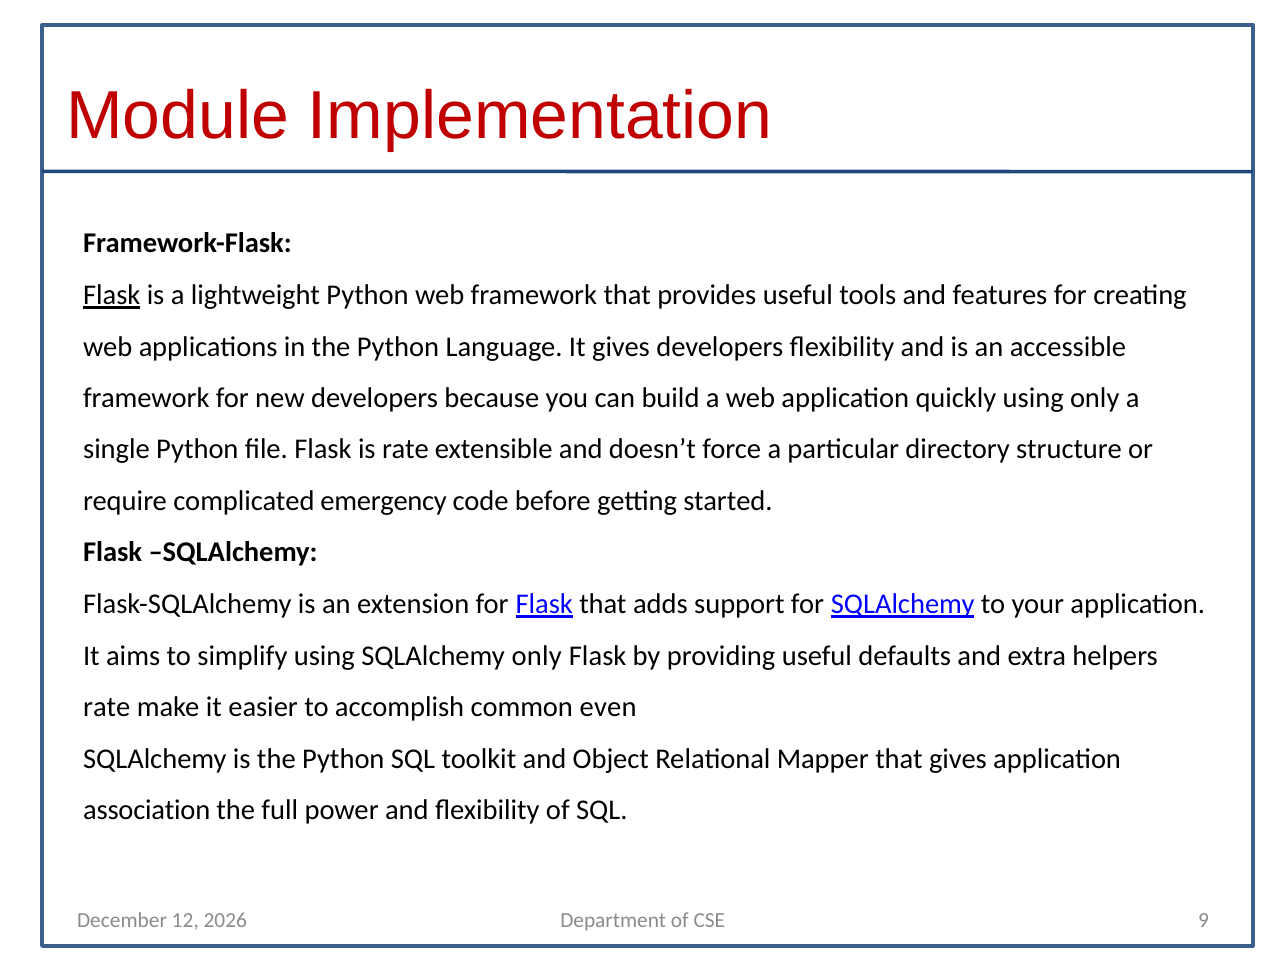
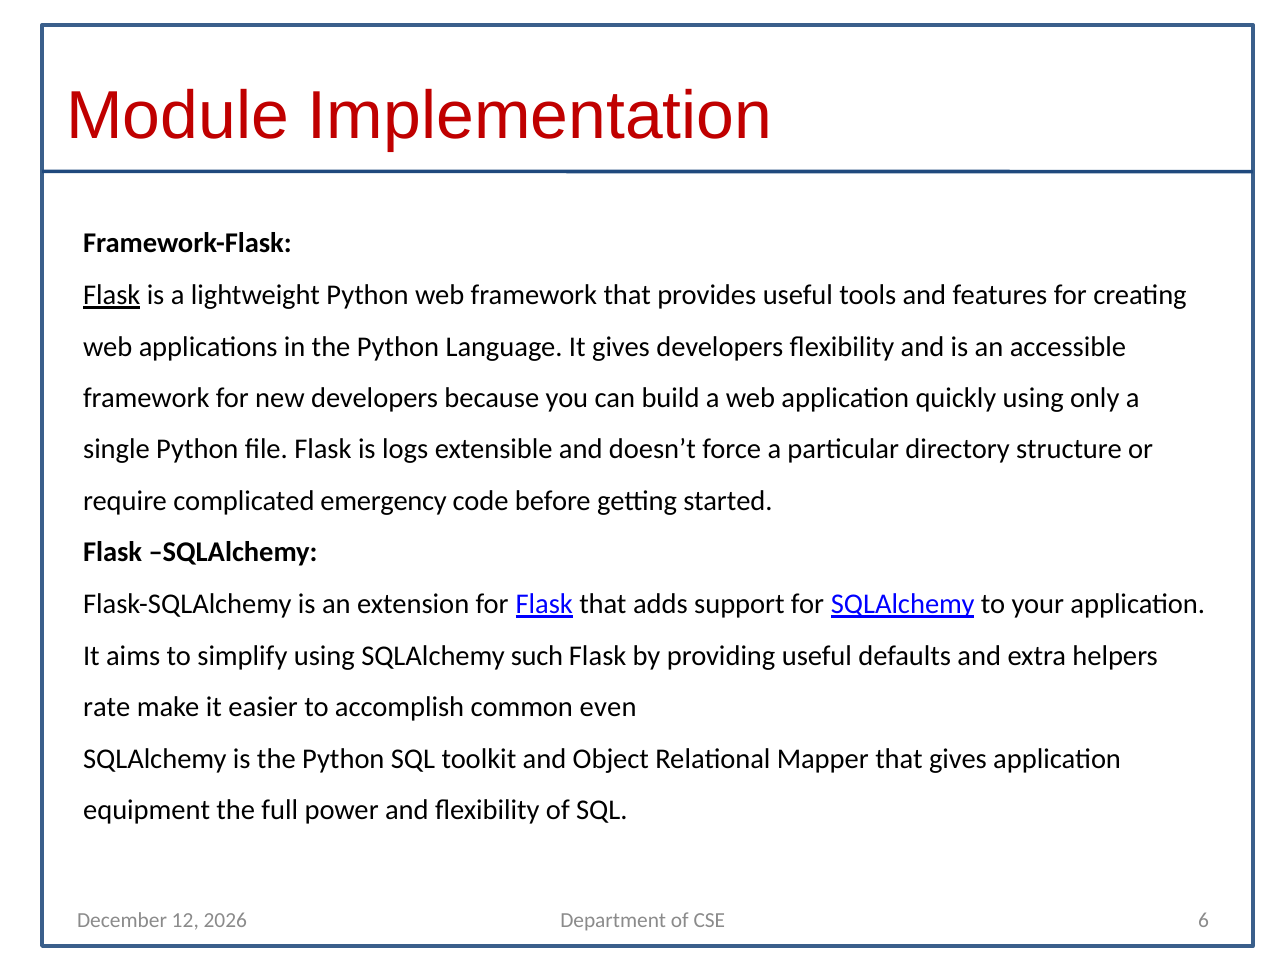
is rate: rate -> logs (405, 450)
SQLAlchemy only: only -> such (537, 656)
association: association -> equipment (147, 810)
9: 9 -> 6 (1204, 921)
